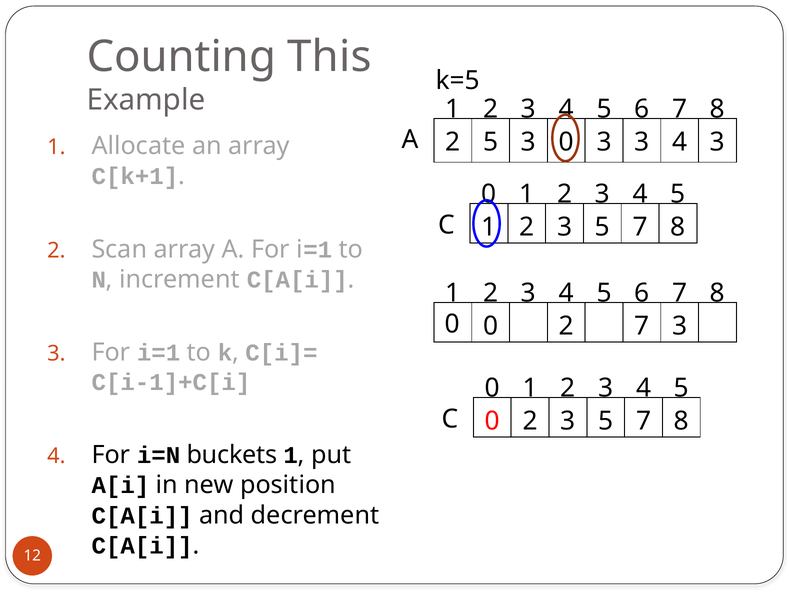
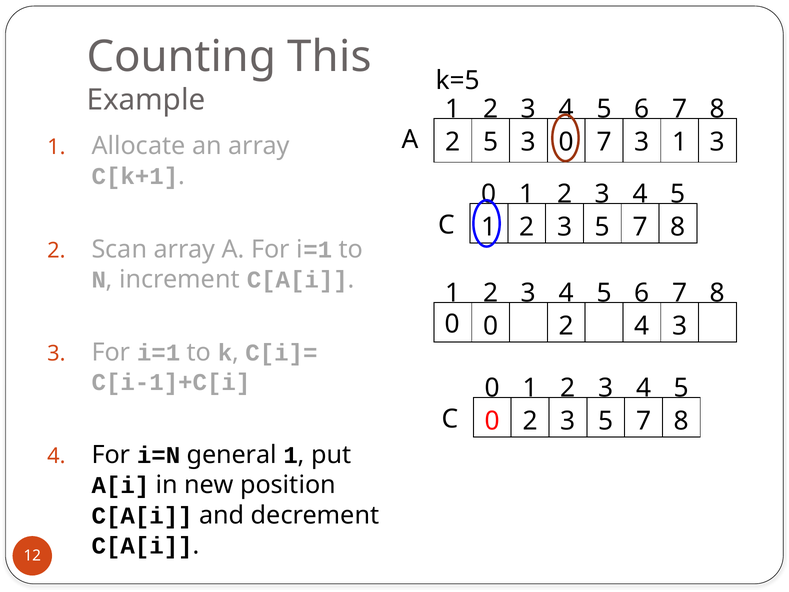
0 3: 3 -> 7 (604, 142)
4: 4 -> 1 (680, 142)
2 7: 7 -> 4 (642, 326)
buckets: buckets -> general (232, 455)
